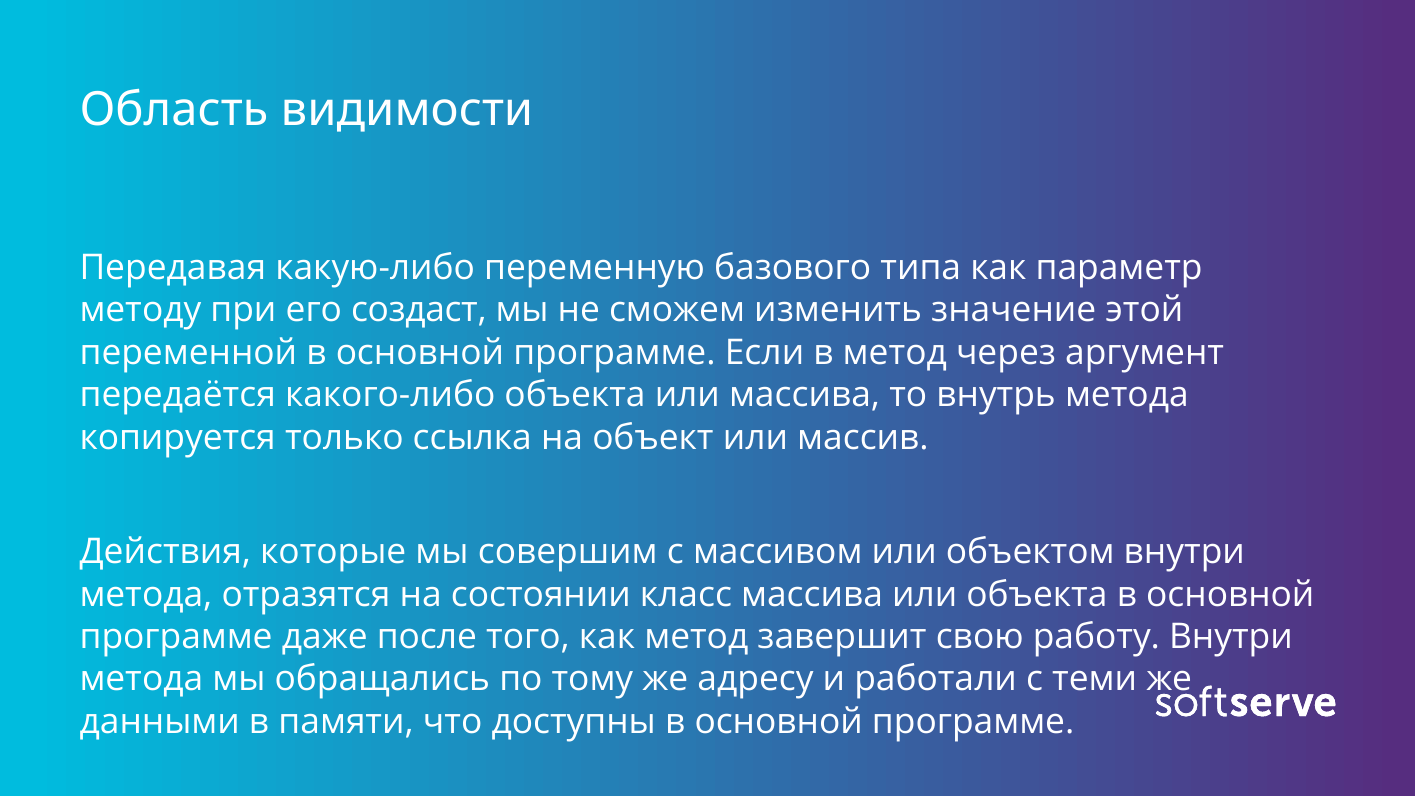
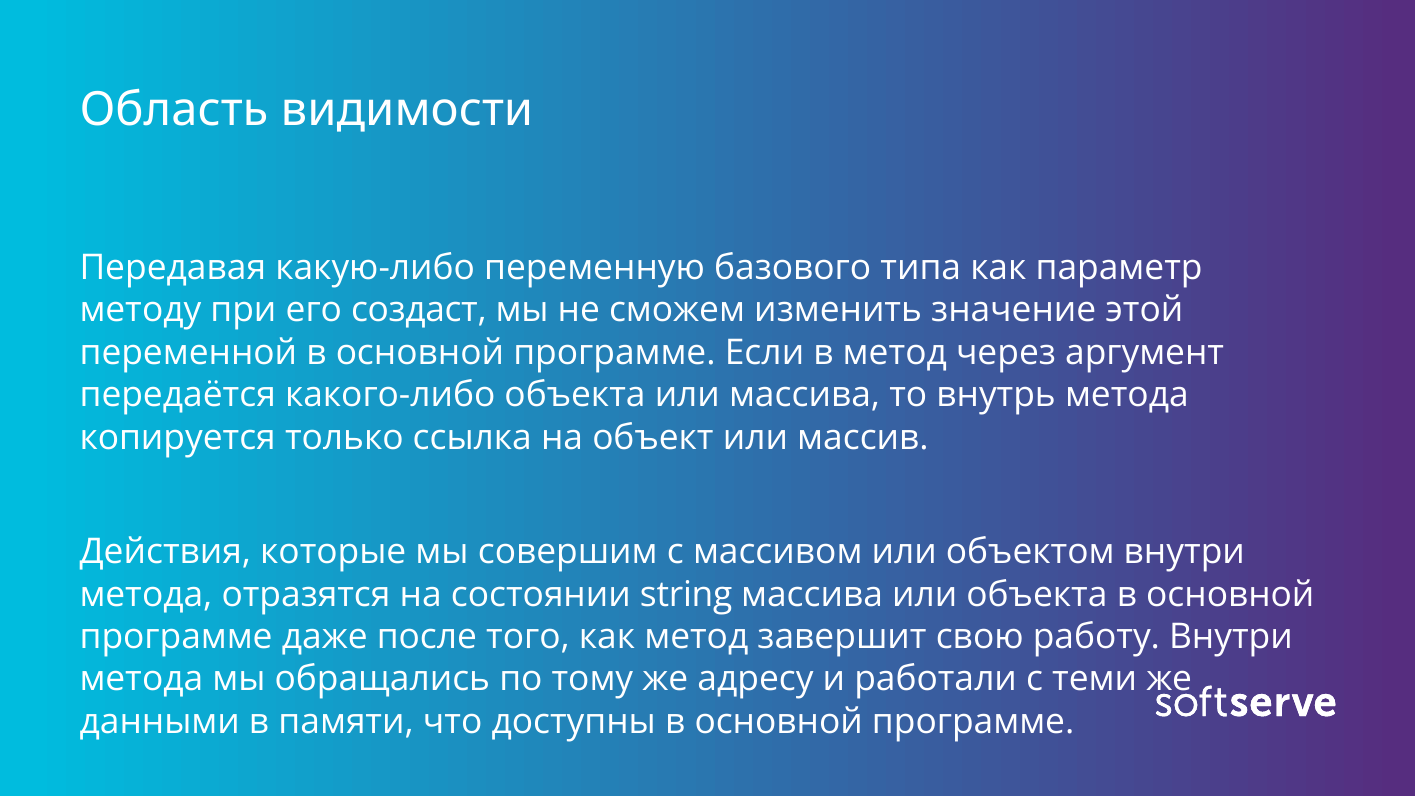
класс: класс -> string (686, 594)
